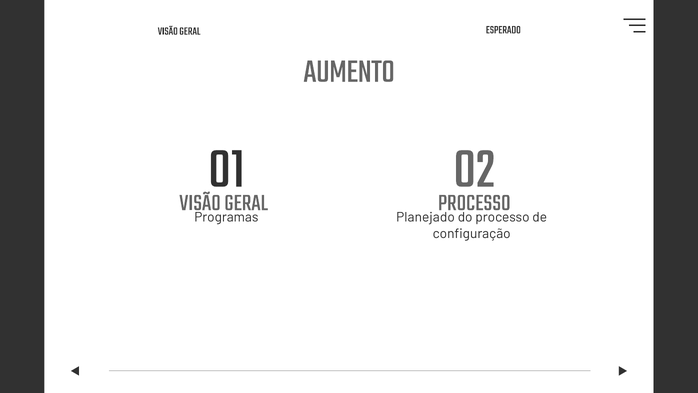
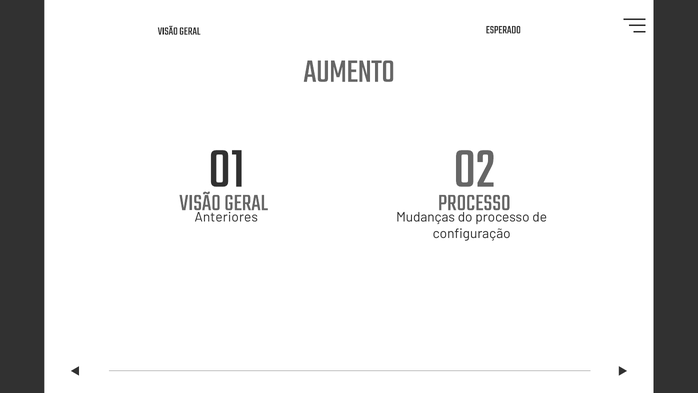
Programas: Programas -> Anteriores (226, 217)
Planejado: Planejado -> Mudanças (426, 217)
